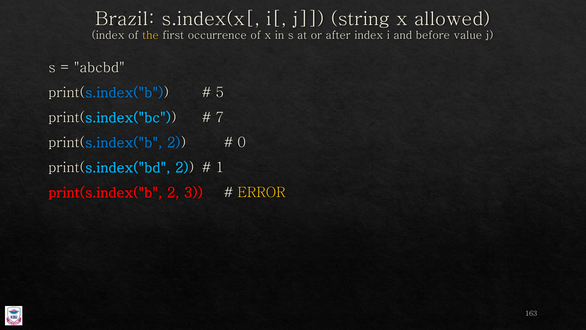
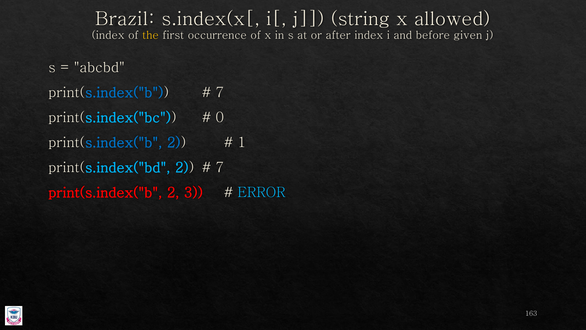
value: value -> given (468, 35)
5: 5 -> 7 (220, 92)
7: 7 -> 0 (220, 117)
0: 0 -> 1 (242, 142)
1: 1 -> 7 (220, 167)
ERROR colour: yellow -> light blue (262, 192)
